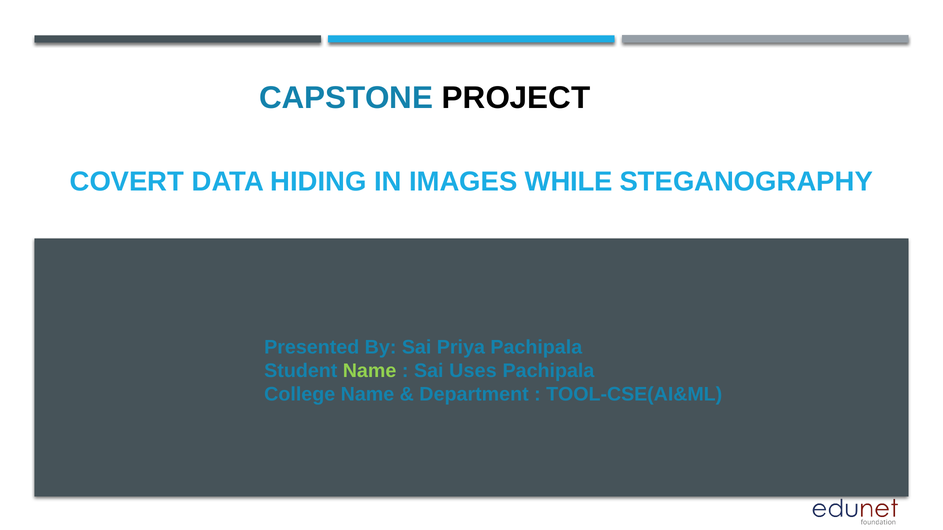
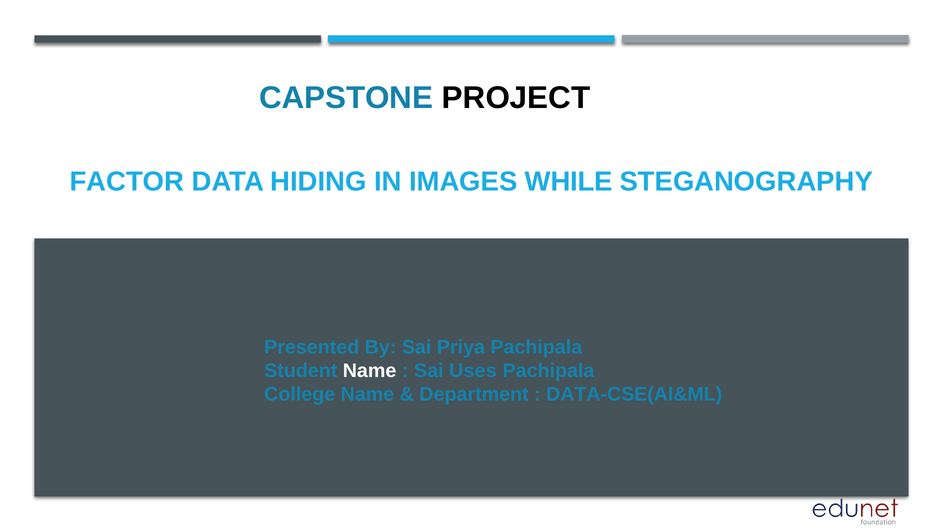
COVERT: COVERT -> FACTOR (127, 182)
Name colour: light green -> white (370, 371)
TOOL-CSE(AI&ML: TOOL-CSE(AI&ML -> DATA-CSE(AI&ML (634, 394)
